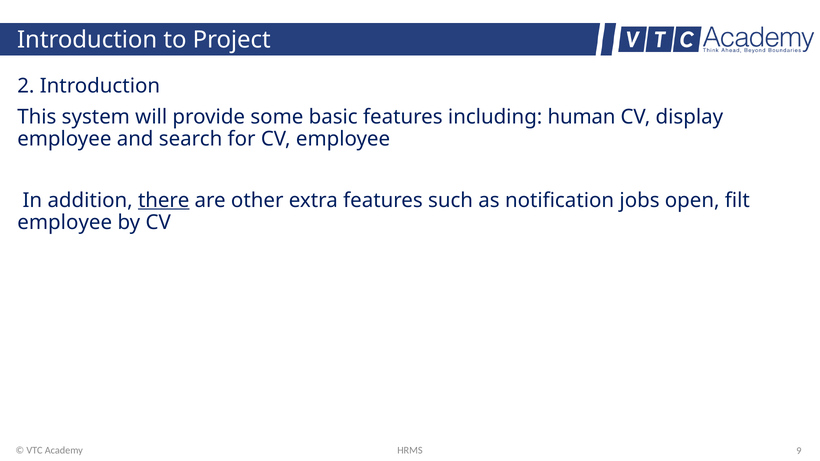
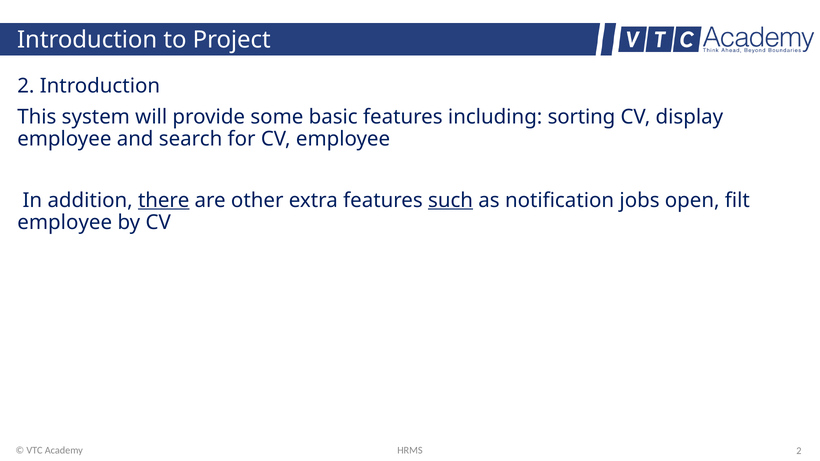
human: human -> sorting (581, 117)
such underline: none -> present (451, 200)
HRMS 9: 9 -> 2 (799, 451)
